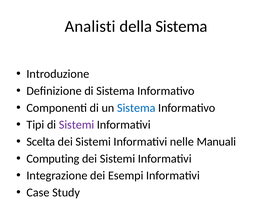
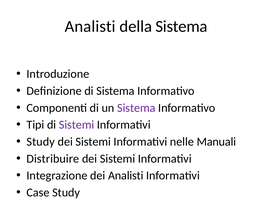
Sistema colour: blue -> purple (136, 108)
Scelta: Scelta -> Study (41, 142)
Computing: Computing -> Distribuire (53, 159)
dei Esempi: Esempi -> Analisti (126, 176)
